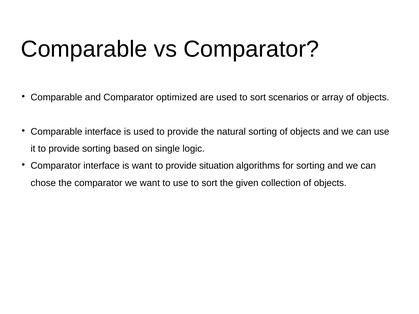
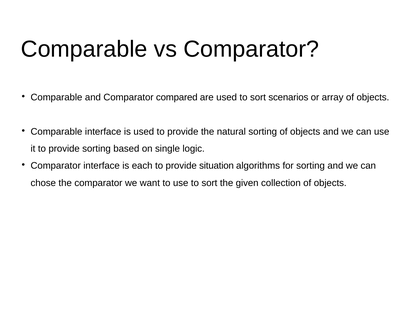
optimized: optimized -> compared (177, 98)
is want: want -> each (142, 166)
